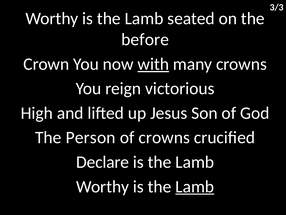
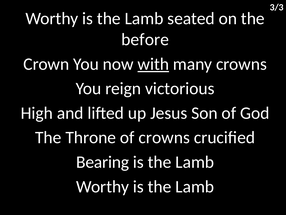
Person: Person -> Throne (91, 137)
Declare: Declare -> Bearing (103, 162)
Lamb underline: present -> none (195, 186)
